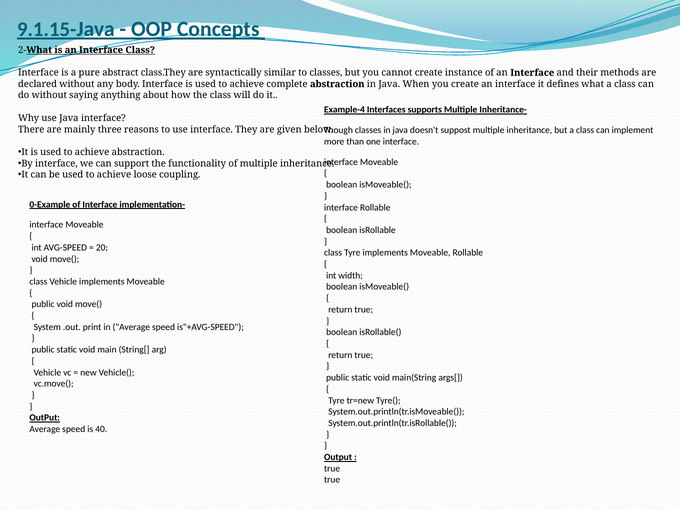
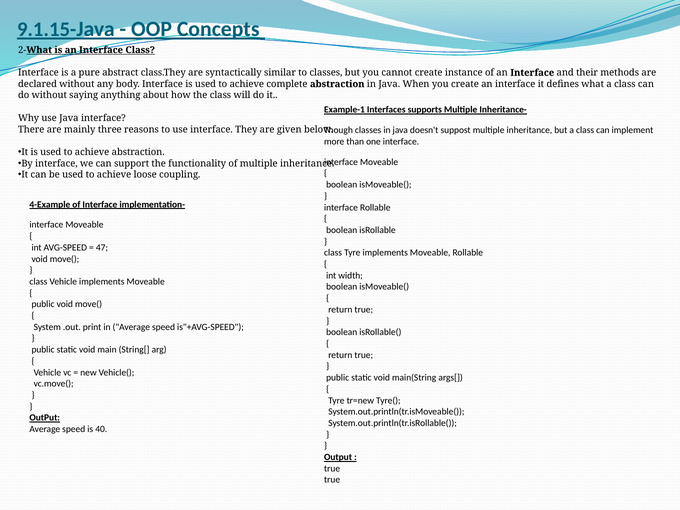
Example-4: Example-4 -> Example-1 (344, 110)
0-Example: 0-Example -> 4-Example (50, 204)
20: 20 -> 47 (102, 248)
